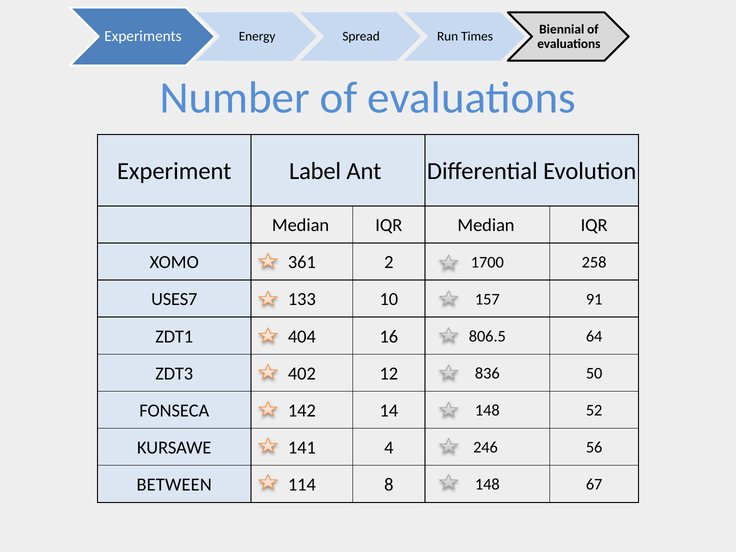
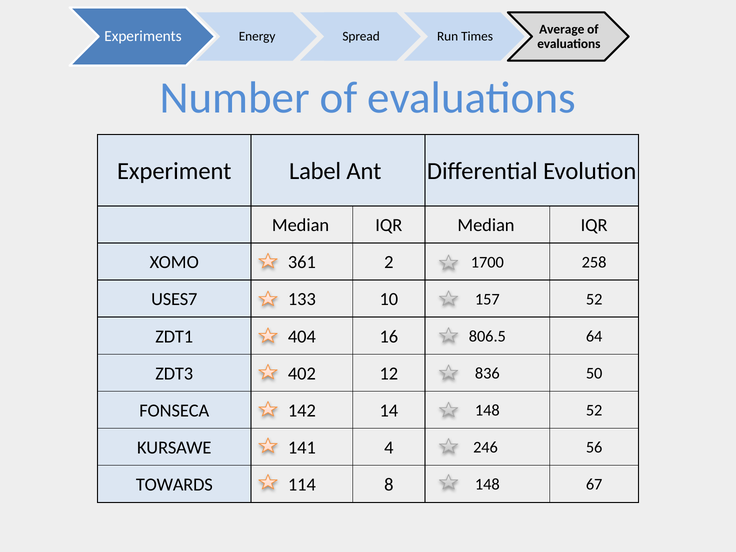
Biennial: Biennial -> Average (562, 29)
157 91: 91 -> 52 (594, 299)
BETWEEN: BETWEEN -> TOWARDS (174, 485)
